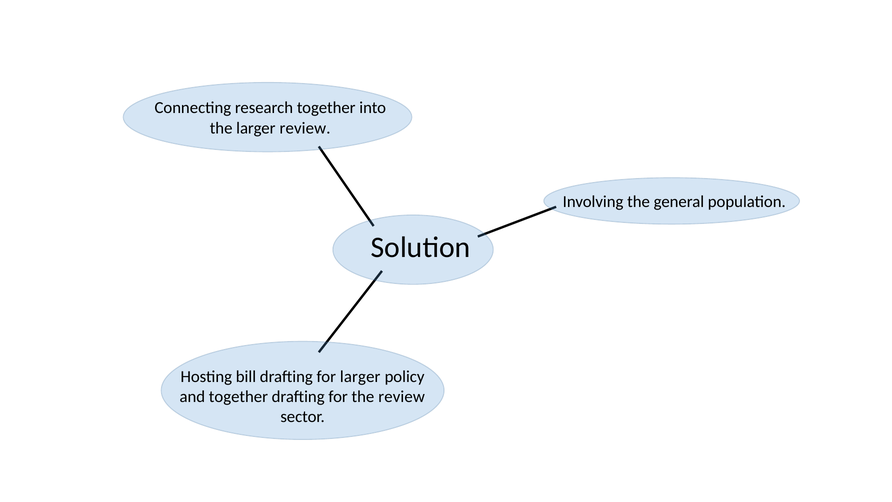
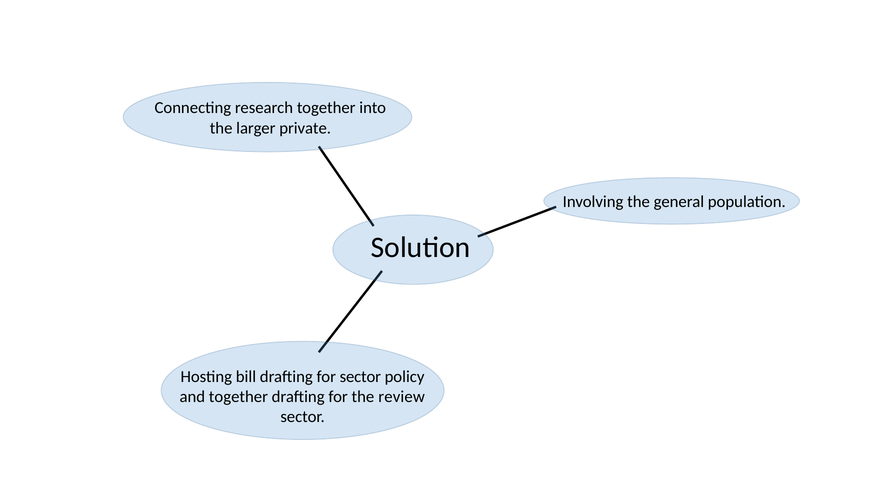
larger review: review -> private (305, 128)
for larger: larger -> sector (360, 376)
